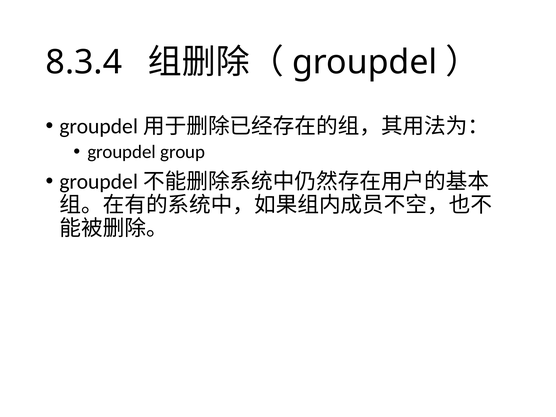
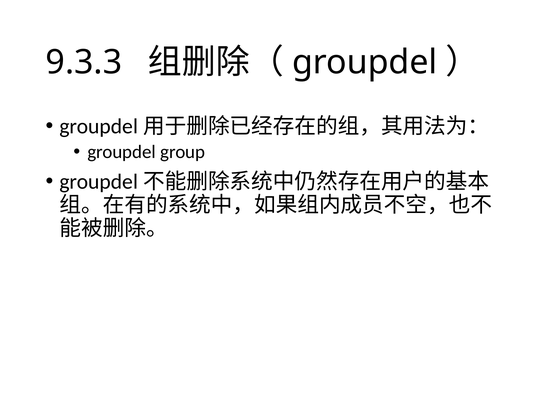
8.3.4: 8.3.4 -> 9.3.3 (84, 62)
